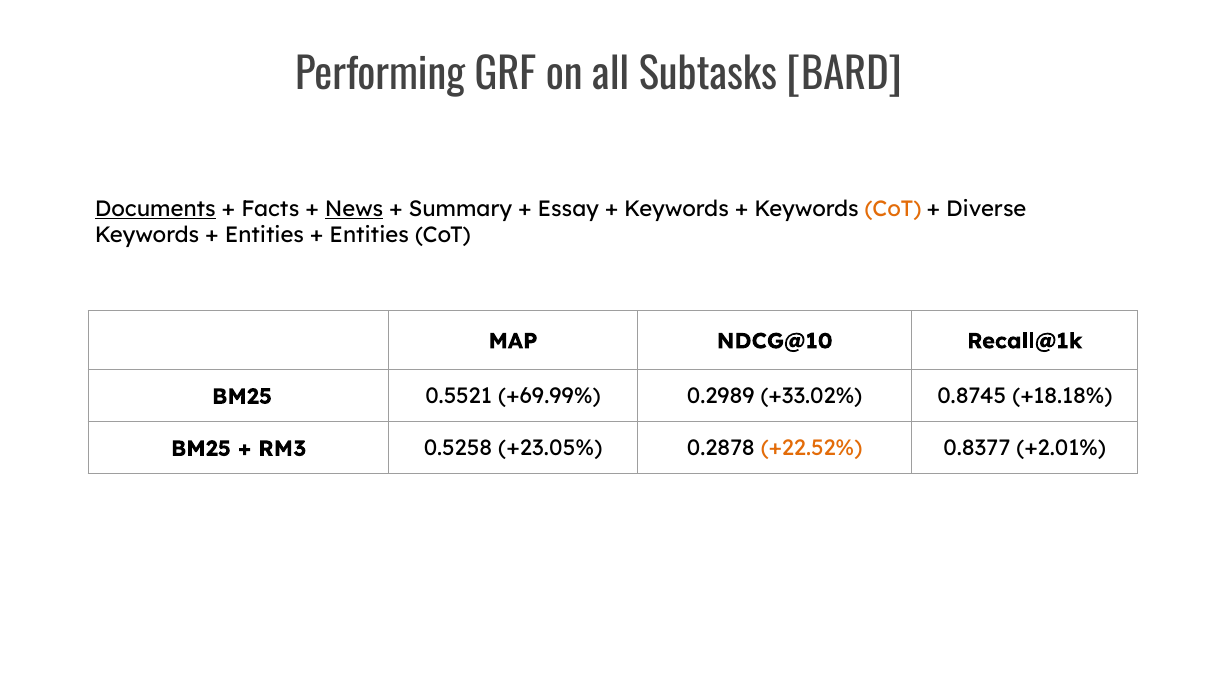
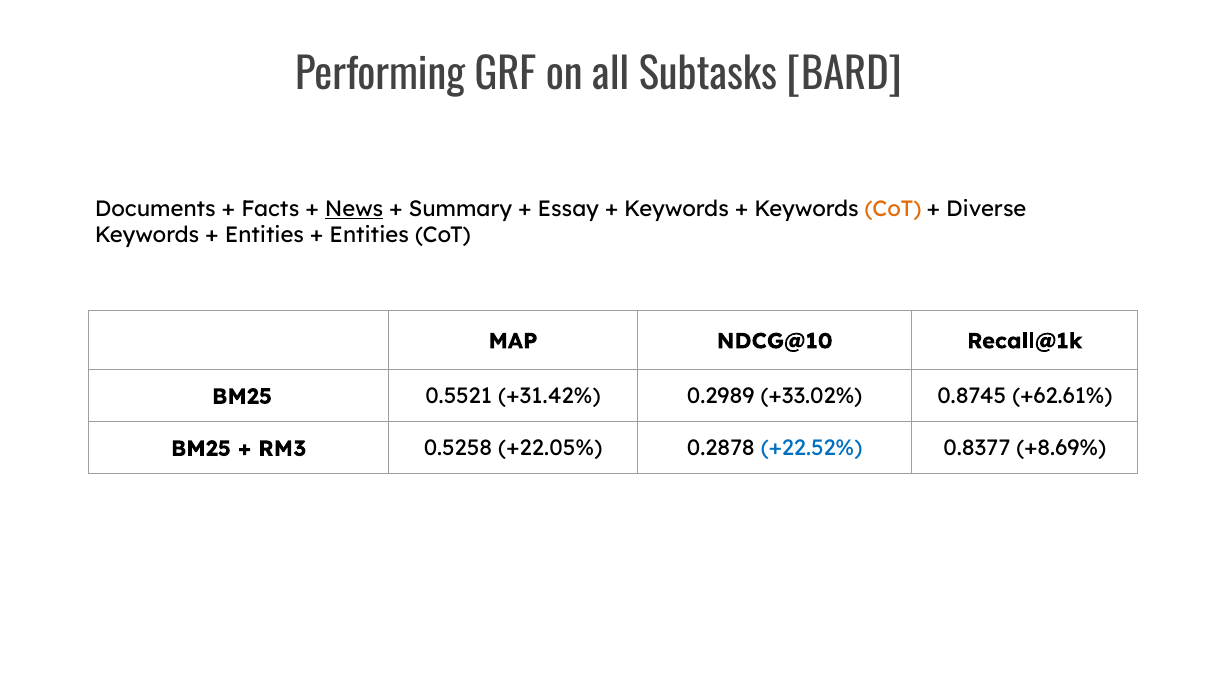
Documents underline: present -> none (155, 209)
+69.99%: +69.99% -> +31.42% (549, 396)
+18.18%: +18.18% -> +62.61% (1062, 396)
+23.05%: +23.05% -> +22.05% (550, 448)
+22.52% colour: orange -> blue (812, 448)
+2.01%: +2.01% -> +8.69% (1061, 448)
